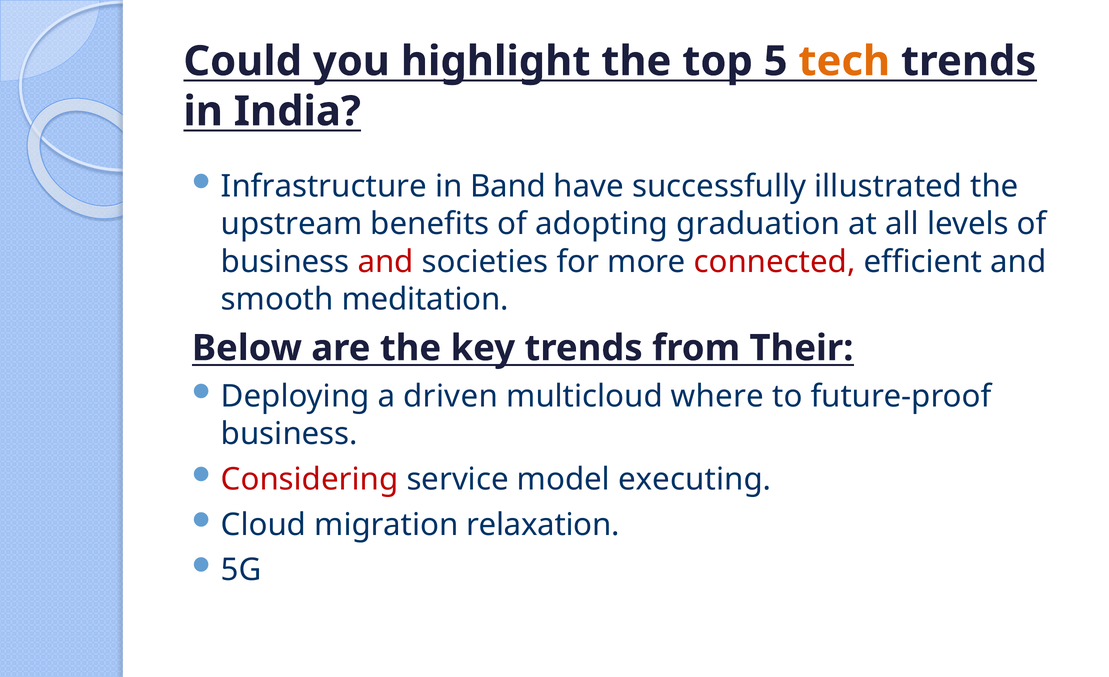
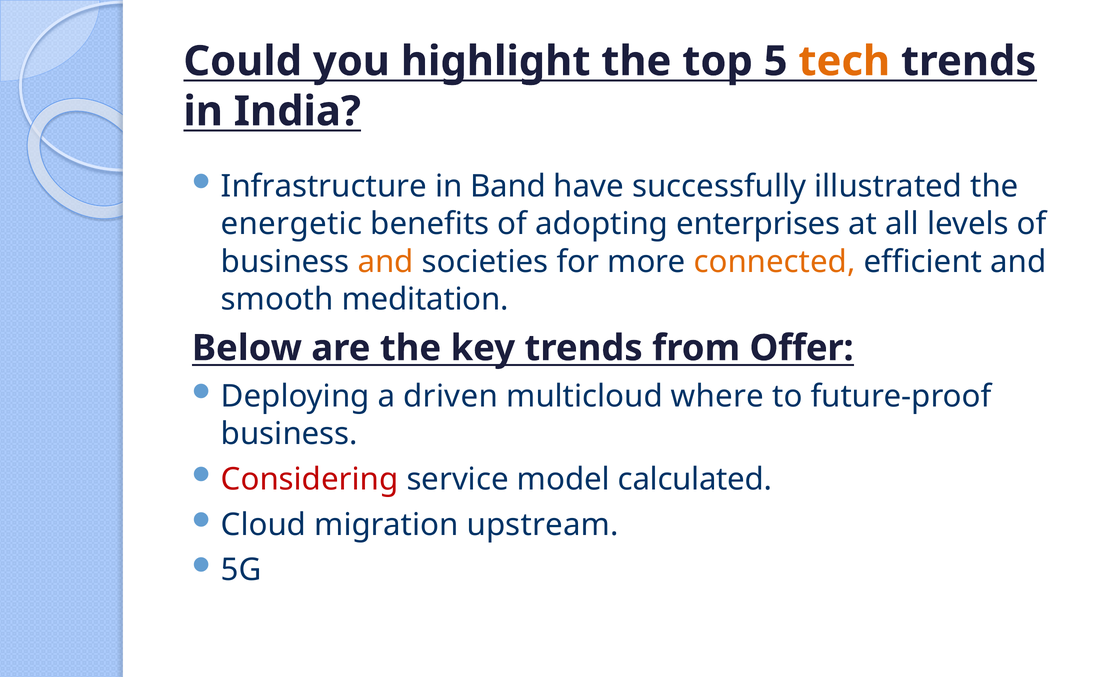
upstream: upstream -> energetic (291, 224)
graduation: graduation -> enterprises (758, 224)
and colour: red -> orange (386, 262)
connected colour: red -> orange (775, 262)
Their: Their -> Offer (802, 348)
executing: executing -> calculated (695, 479)
relaxation: relaxation -> upstream (543, 524)
